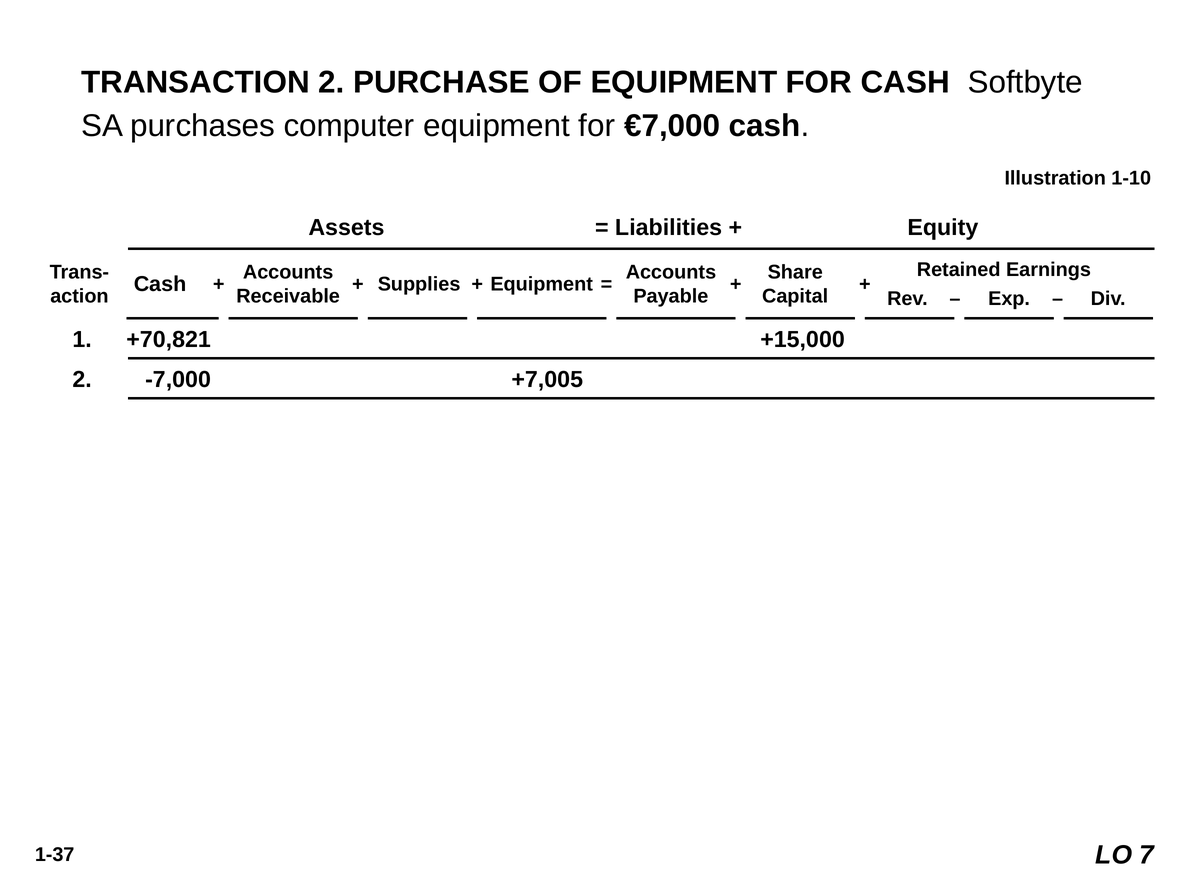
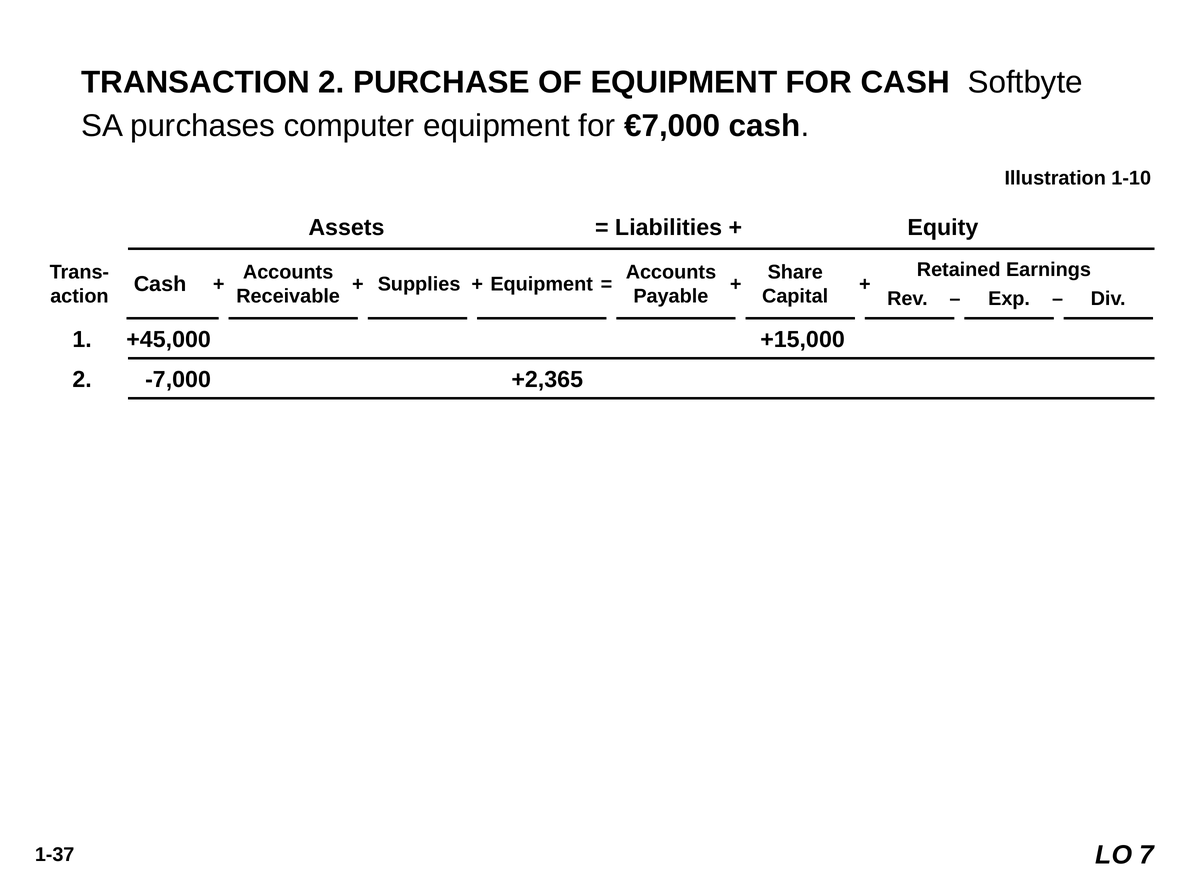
+70,821: +70,821 -> +45,000 (169, 340)
+7,005: +7,005 -> +2,365 (547, 380)
